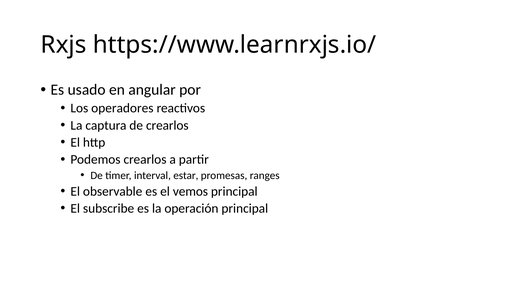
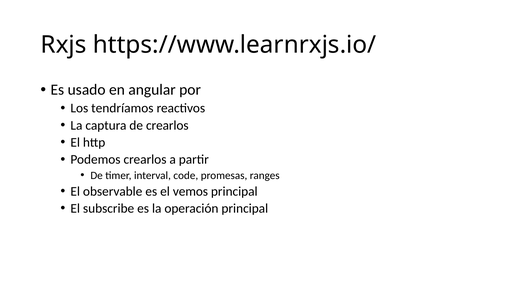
operadores: operadores -> tendríamos (122, 108)
estar: estar -> code (186, 176)
